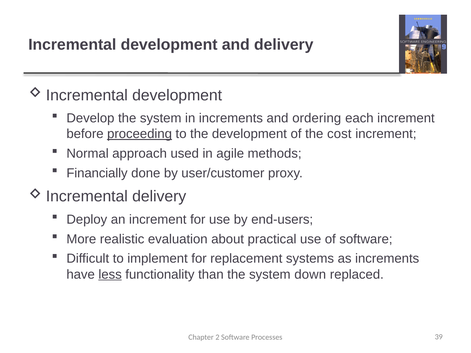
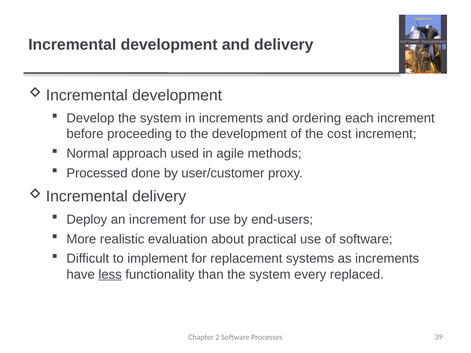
proceeding underline: present -> none (140, 134)
Financially: Financially -> Processed (97, 173)
down: down -> every (310, 275)
